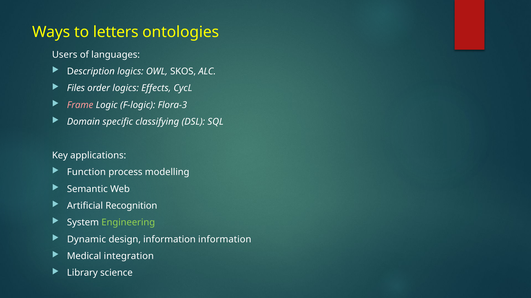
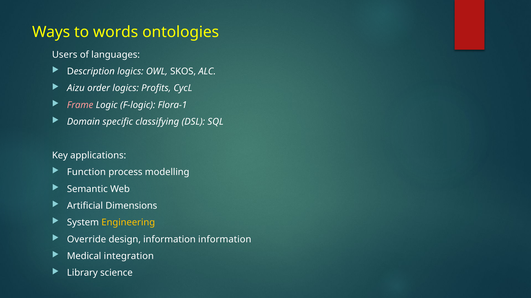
letters: letters -> words (116, 32)
Files: Files -> Aizu (76, 88)
Effects: Effects -> Profits (156, 88)
Flora-3: Flora-3 -> Flora-1 (172, 105)
Recognition: Recognition -> Dimensions (131, 206)
Engineering colour: light green -> yellow (128, 223)
Dynamic: Dynamic -> Override (87, 240)
